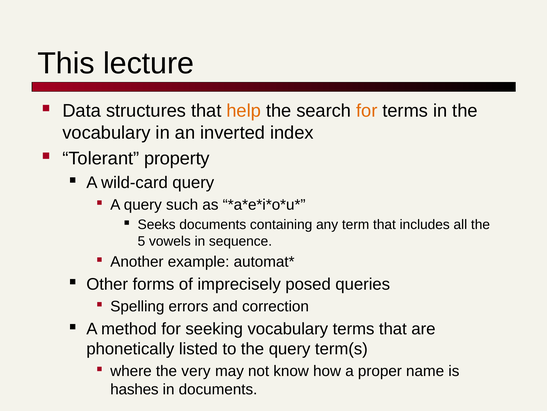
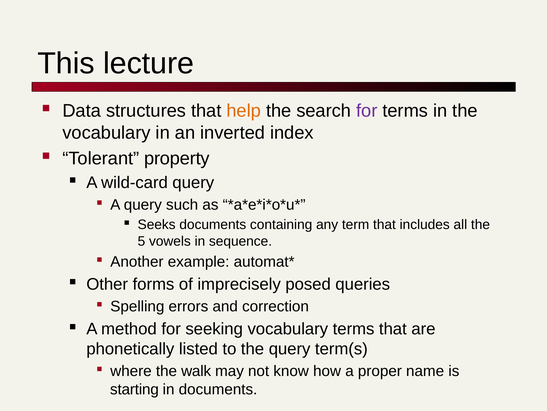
for colour: orange -> purple (367, 111)
very: very -> walk (196, 371)
hashes: hashes -> starting (134, 389)
